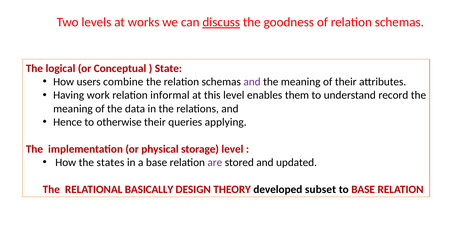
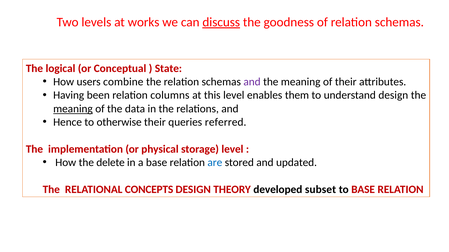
work: work -> been (98, 95)
informal: informal -> columns (170, 95)
understand record: record -> design (393, 95)
meaning underline: none -> present (73, 109)
applying: applying -> referred (226, 122)
states: states -> delete (111, 163)
are colour: purple -> blue (215, 163)
BASICALLY: BASICALLY -> CONCEPTS (149, 190)
